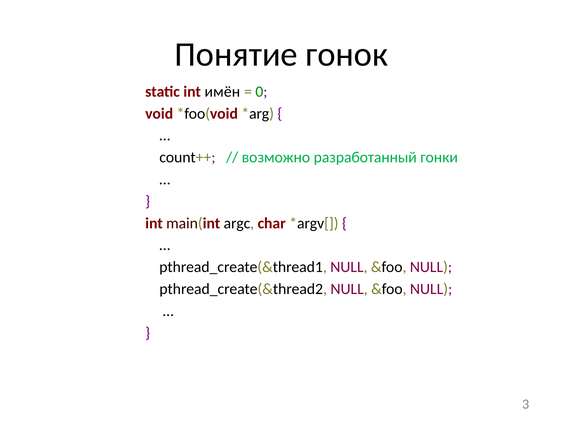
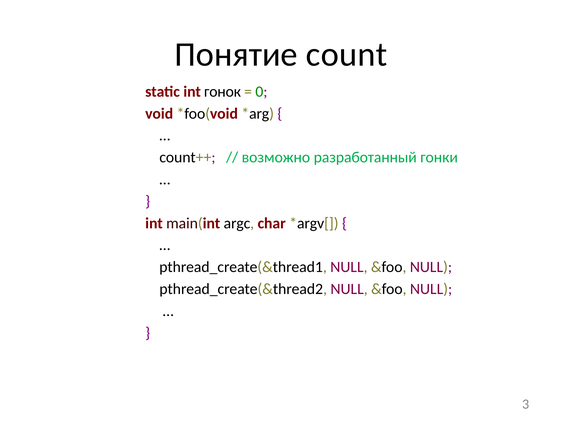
гонок: гонок -> count (347, 55)
имён: имён -> гонок (223, 91)
